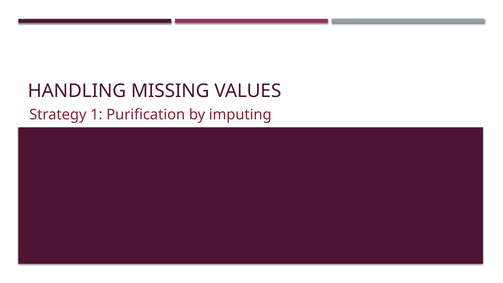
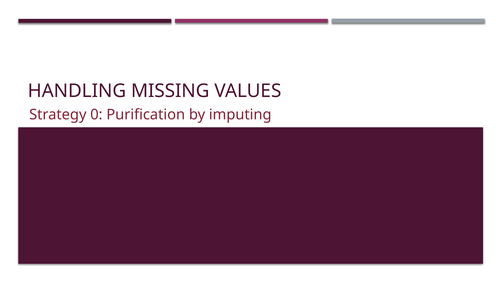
1: 1 -> 0 (96, 115)
